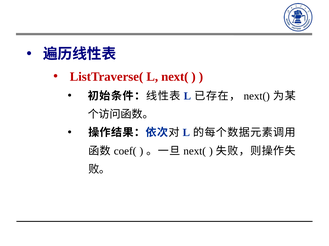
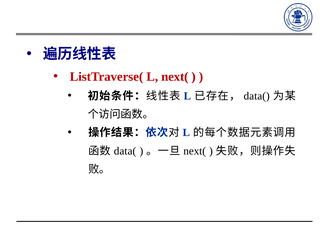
next(: next( -> data( (257, 96)
coef(: coef( -> data( (125, 151)
